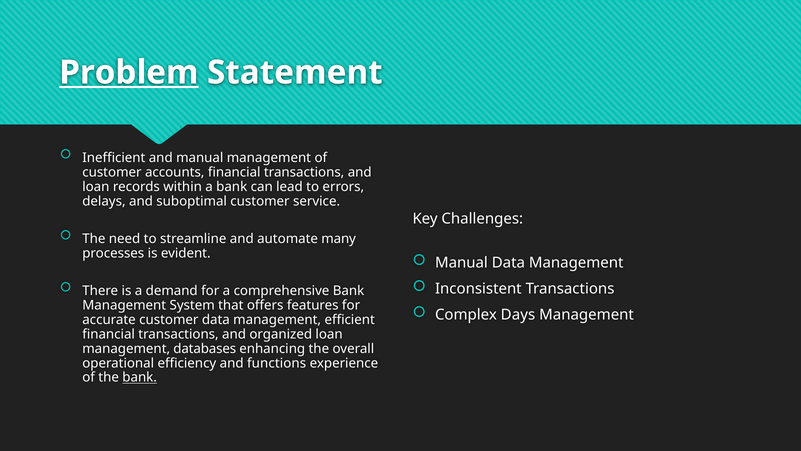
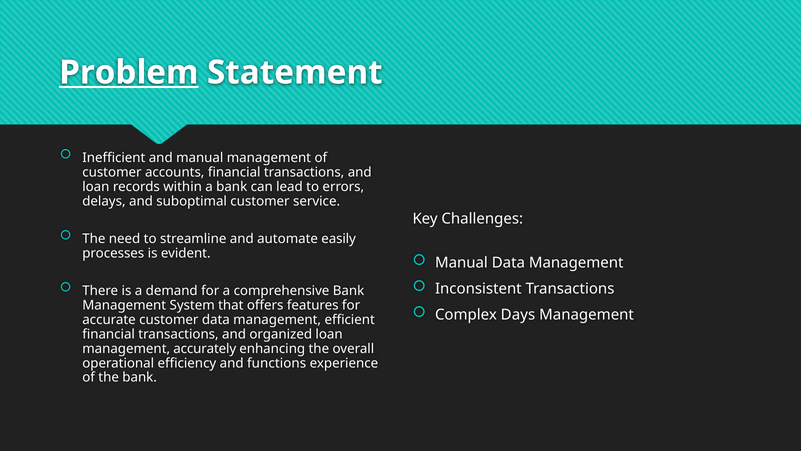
many: many -> easily (339, 239)
databases: databases -> accurately (205, 348)
bank underline: present -> none (140, 377)
